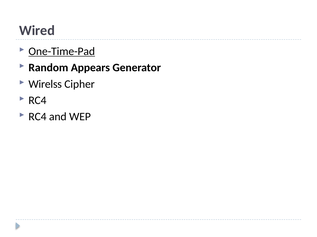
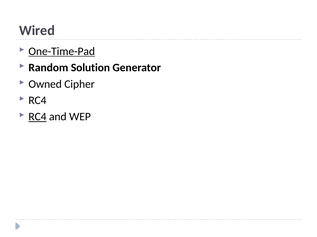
Appears: Appears -> Solution (90, 68)
Wirelss: Wirelss -> Owned (45, 84)
RC4 underline: none -> present (37, 117)
